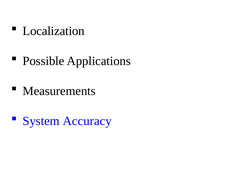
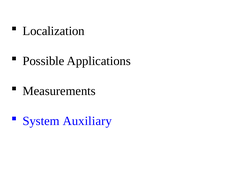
Accuracy: Accuracy -> Auxiliary (87, 121)
